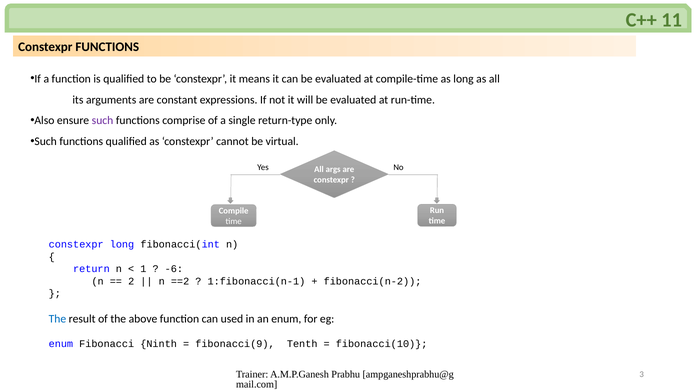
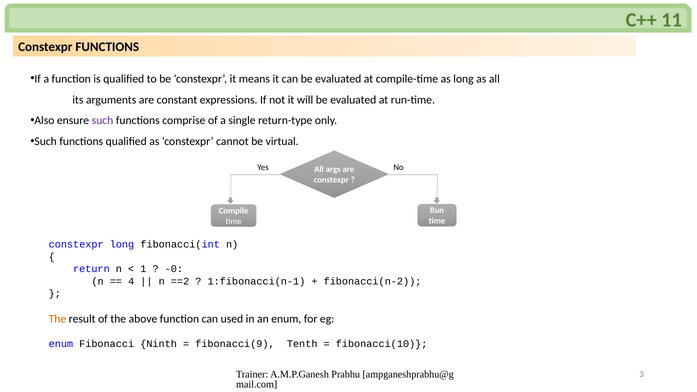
-6: -6 -> -0 (174, 269)
2: 2 -> 4 (131, 281)
The colour: blue -> orange (57, 319)
